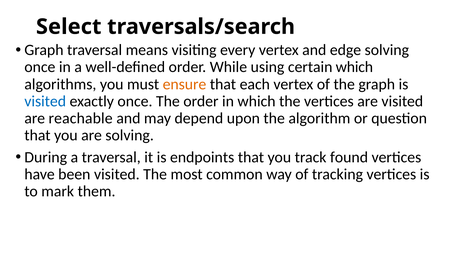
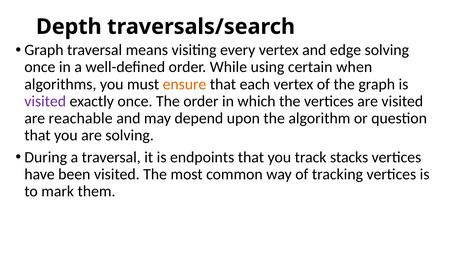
Select: Select -> Depth (69, 27)
certain which: which -> when (354, 67)
visited colour: blue -> purple (45, 101)
found: found -> stacks (349, 157)
